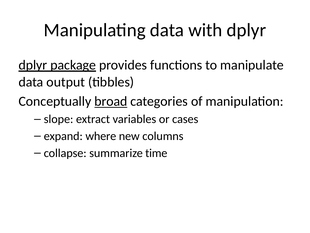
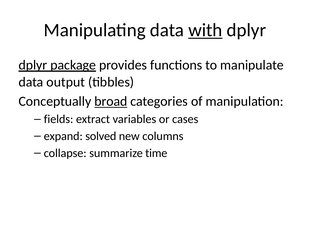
with underline: none -> present (205, 30)
slope: slope -> fields (59, 119)
where: where -> solved (101, 136)
